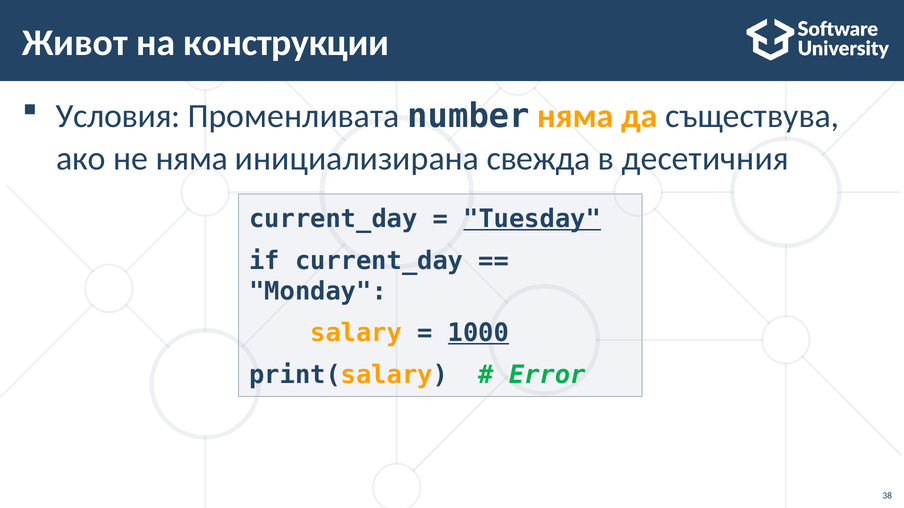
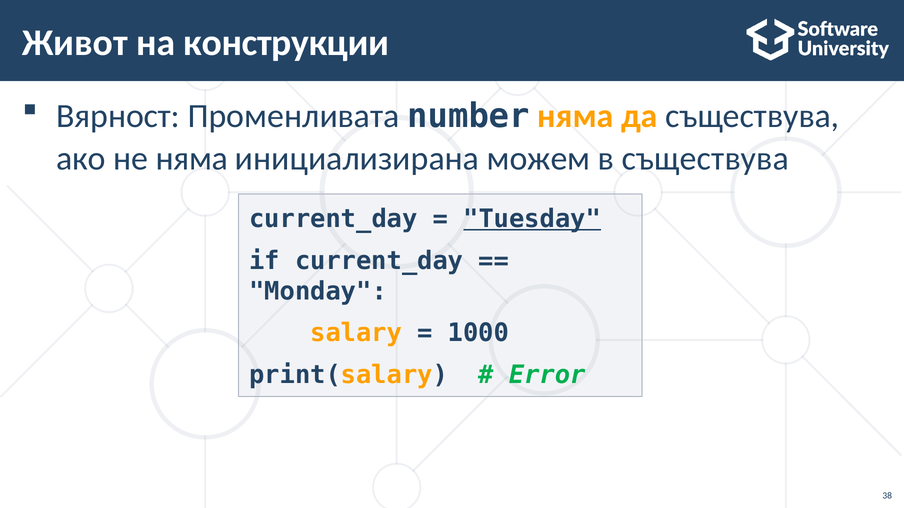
Условия: Условия -> Вярност (118, 116)
свежда: свежда -> можем (539, 159)
в десетичния: десетичния -> съществува (705, 159)
1000 underline: present -> none (478, 333)
